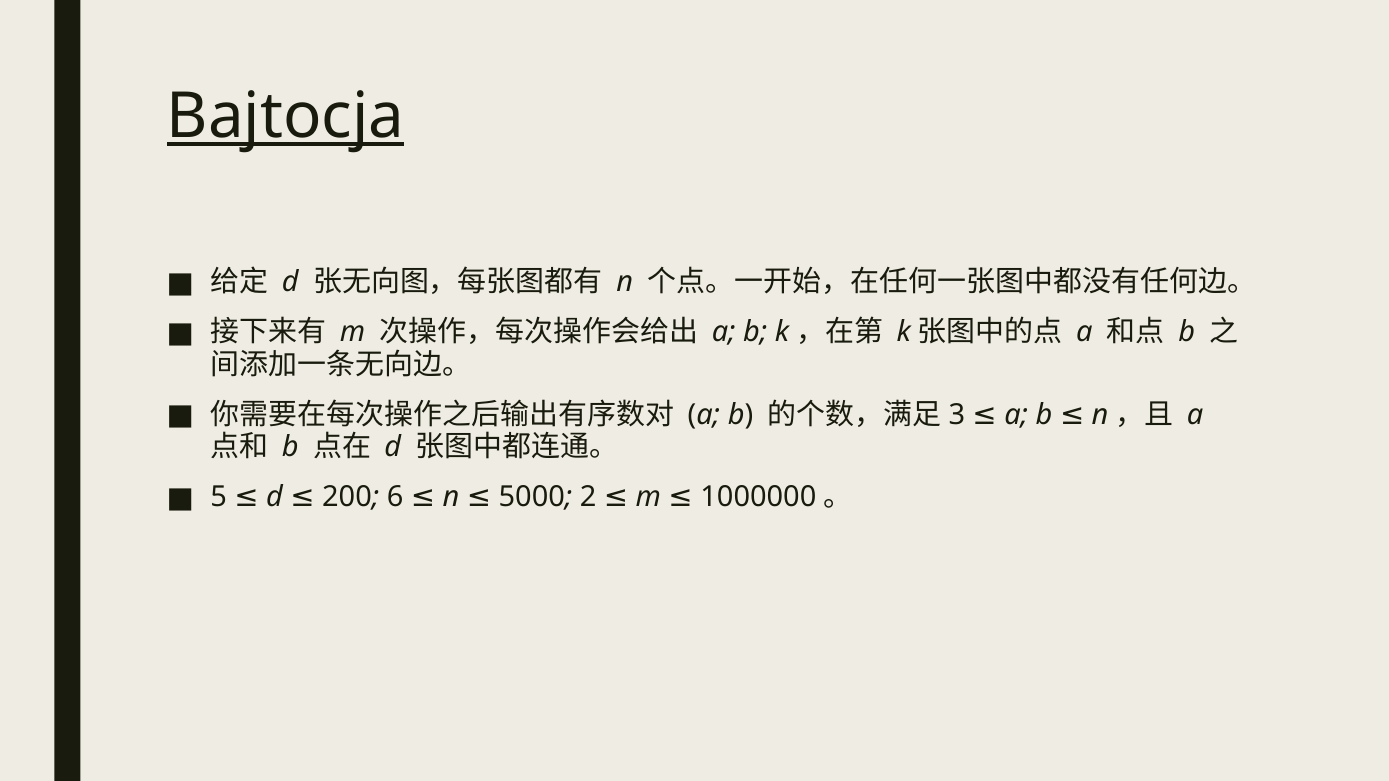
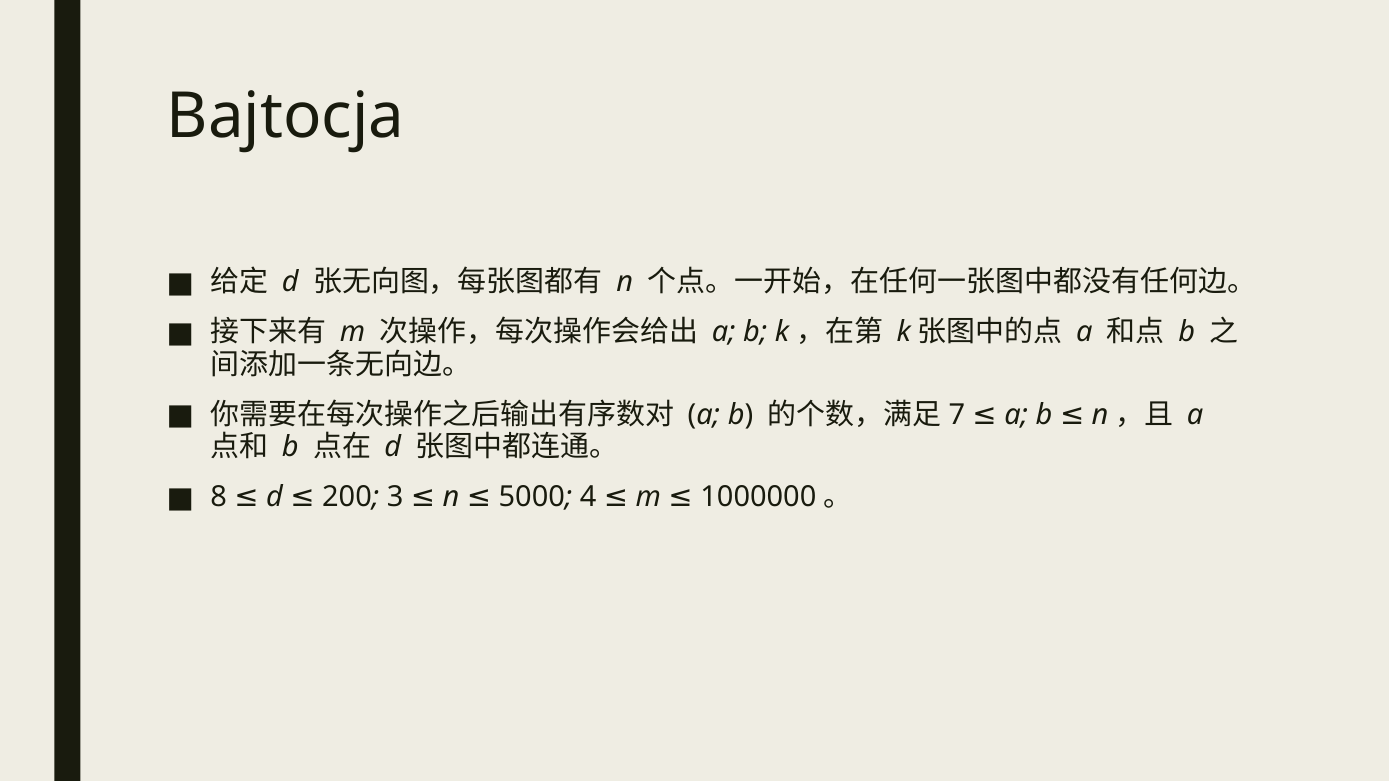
Bajtocja underline: present -> none (285, 117)
3: 3 -> 7 (957, 415)
6: 6 -> 3 (395, 498)
2: 2 -> 4 (588, 498)
5: 5 -> 8 (219, 498)
